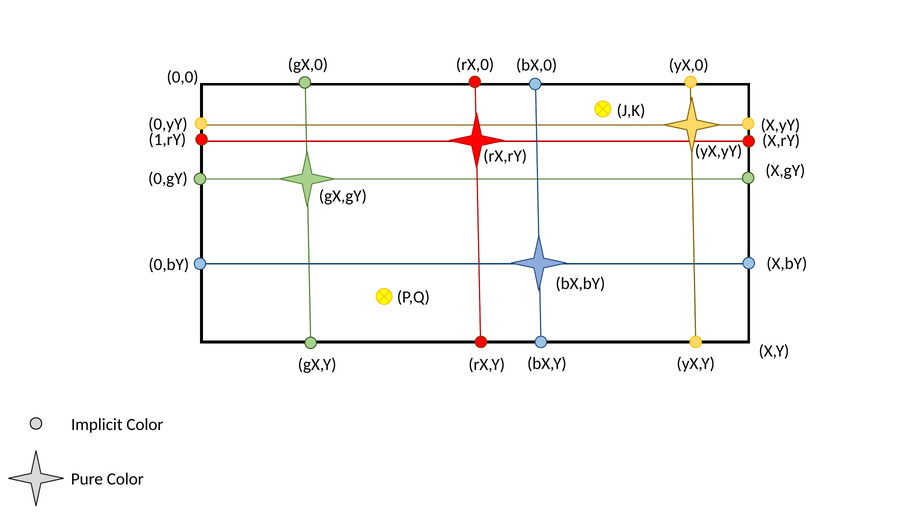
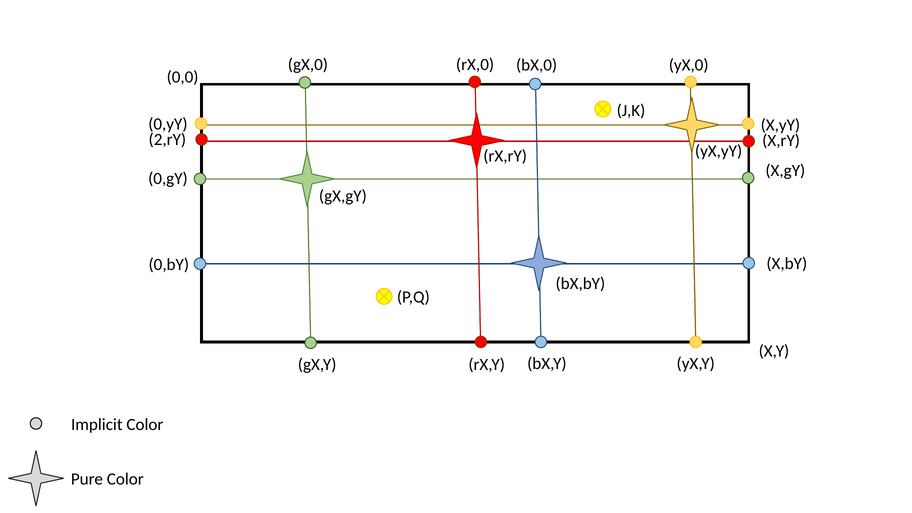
1,rY: 1,rY -> 2,rY (167, 140)
